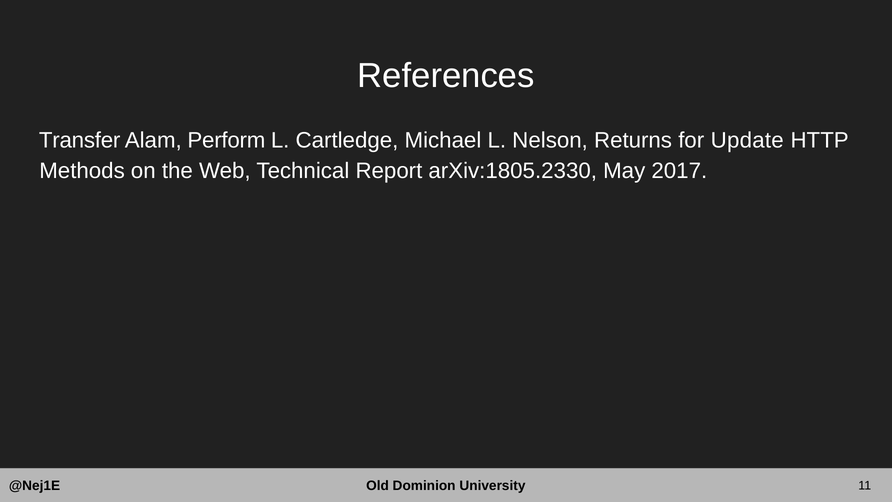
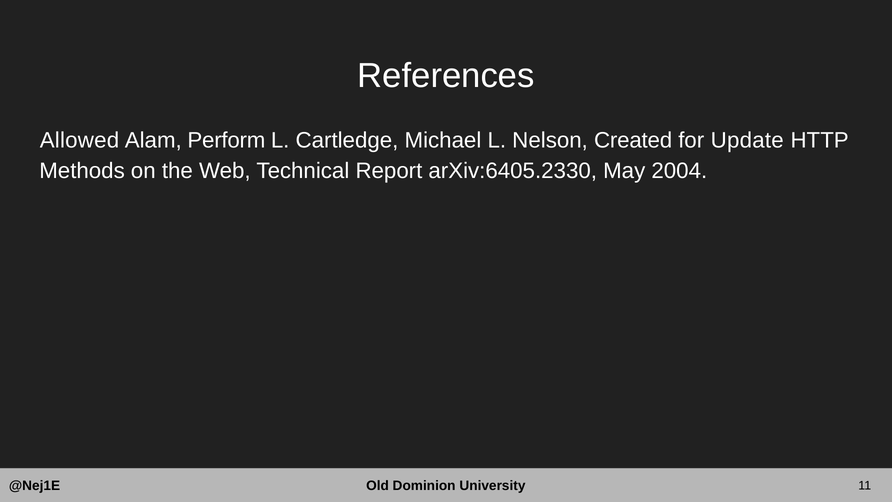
Transfer: Transfer -> Allowed (79, 140)
Returns: Returns -> Created (633, 140)
arXiv:1805.2330: arXiv:1805.2330 -> arXiv:6405.2330 (513, 171)
2017: 2017 -> 2004 (679, 171)
